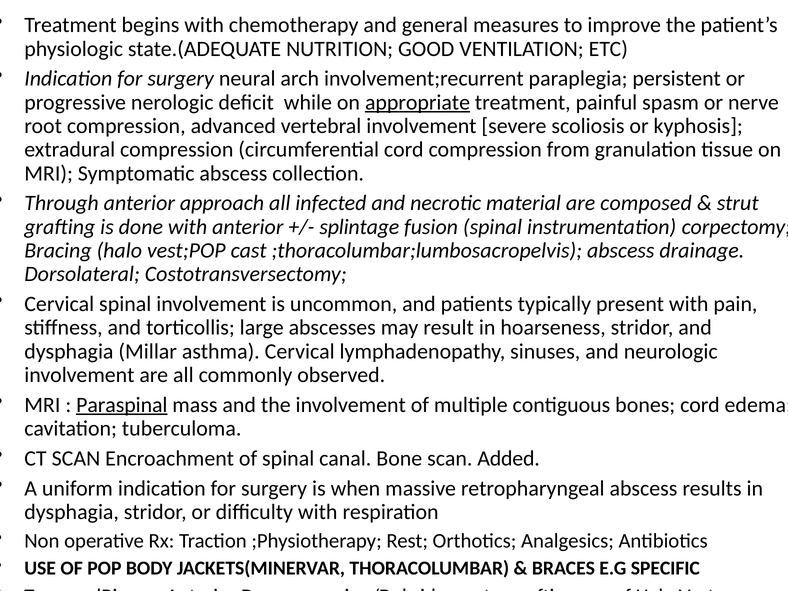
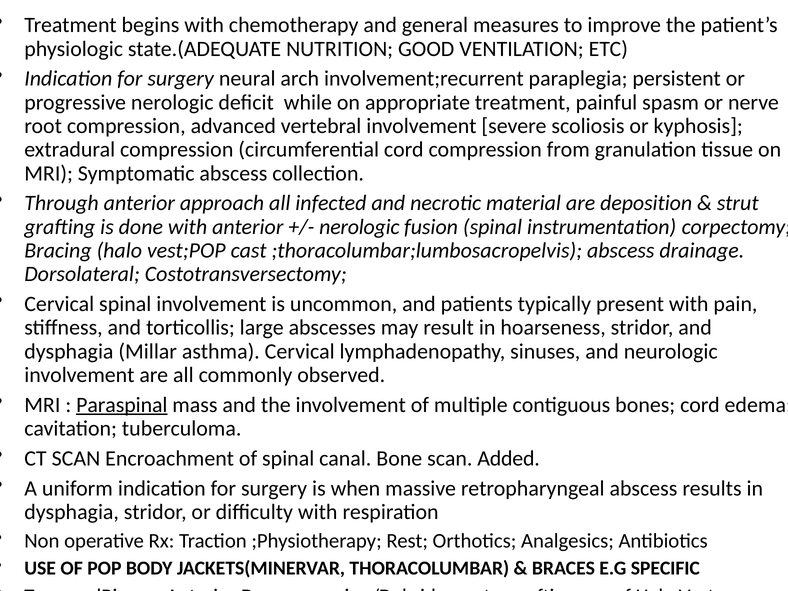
appropriate underline: present -> none (418, 102)
composed: composed -> deposition (646, 203)
splintage: splintage -> nerologic (359, 227)
